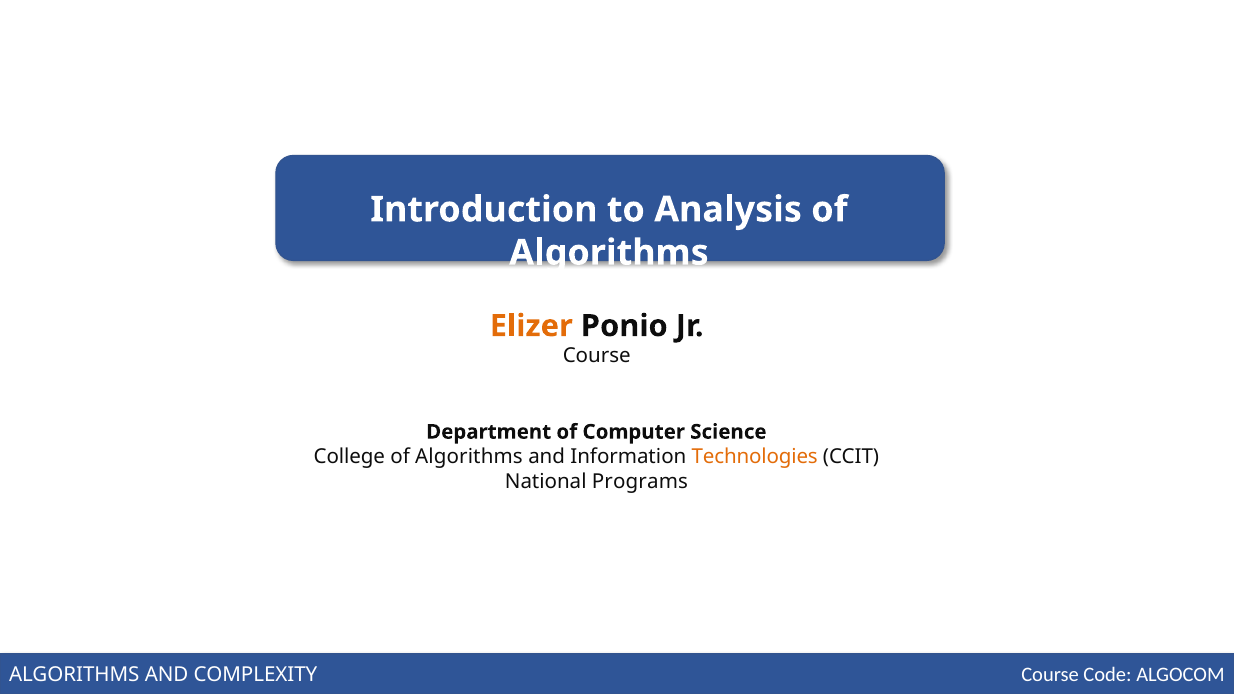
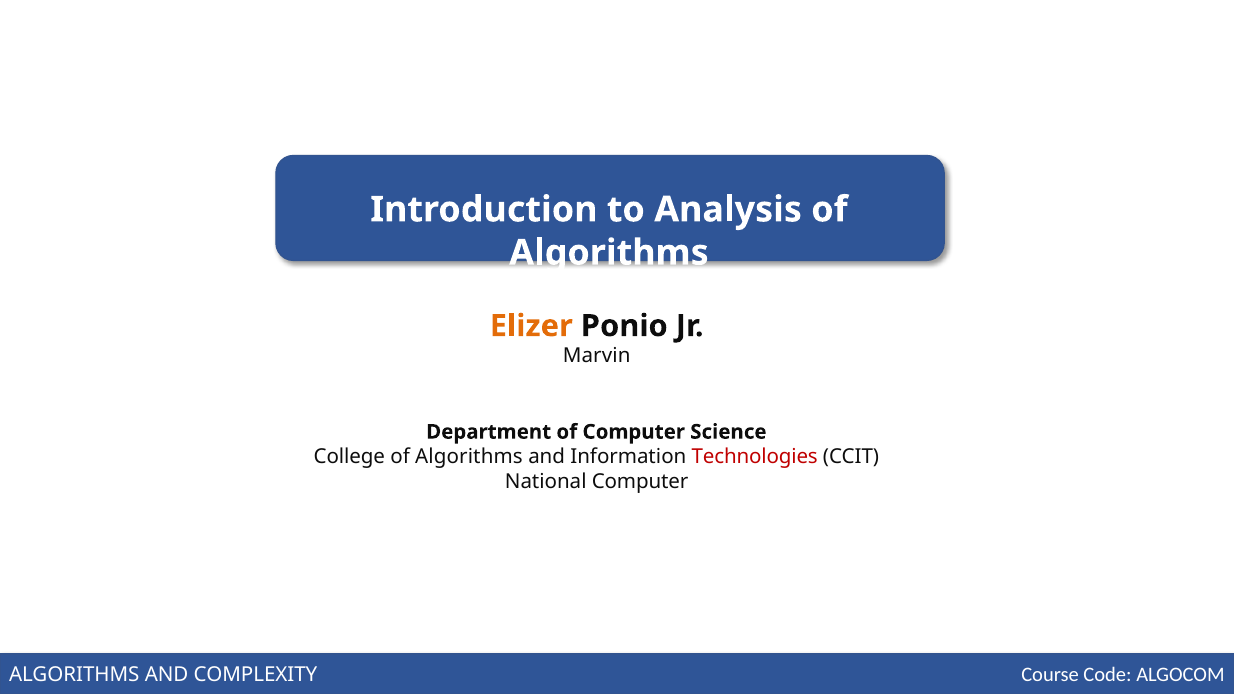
Course: Course -> Marvin (597, 356)
Technologies colour: orange -> red (755, 457)
National Programs: Programs -> Computer (640, 481)
